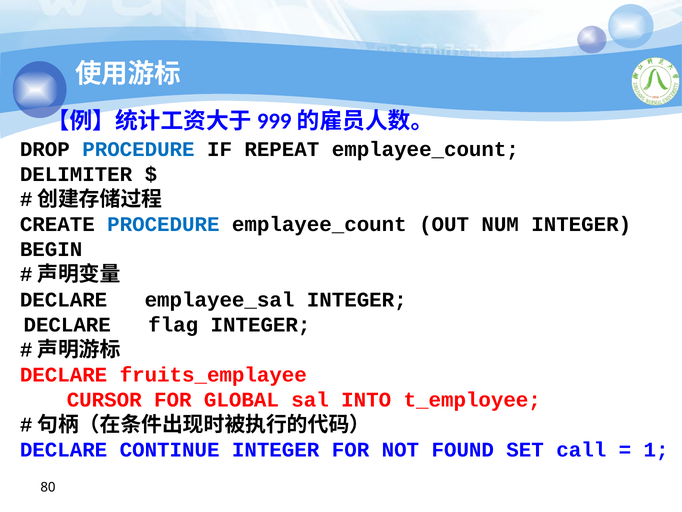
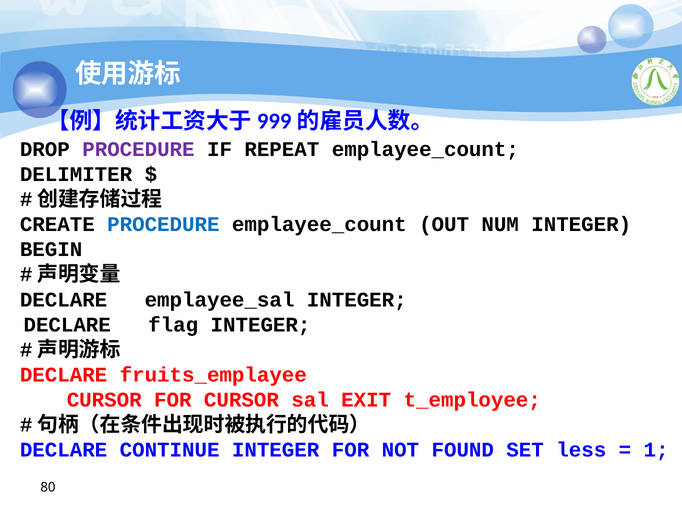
PROCEDURE colour: blue -> purple (138, 149)
FOR GLOBAL: GLOBAL -> CURSOR (241, 399)
INTO: INTO -> EXIT (366, 399)
call: call -> less (581, 449)
